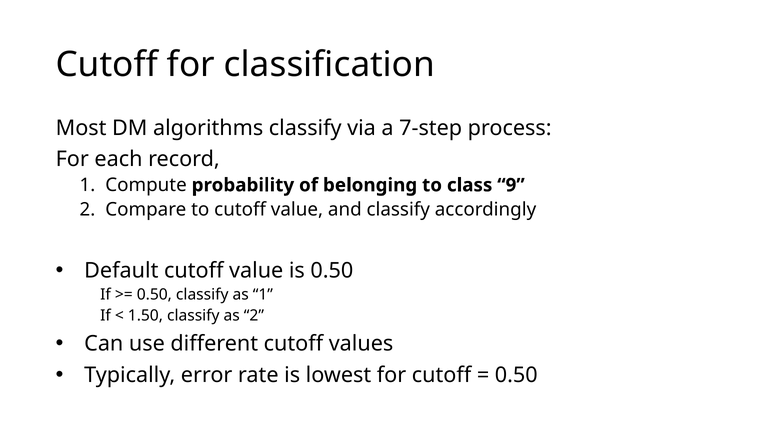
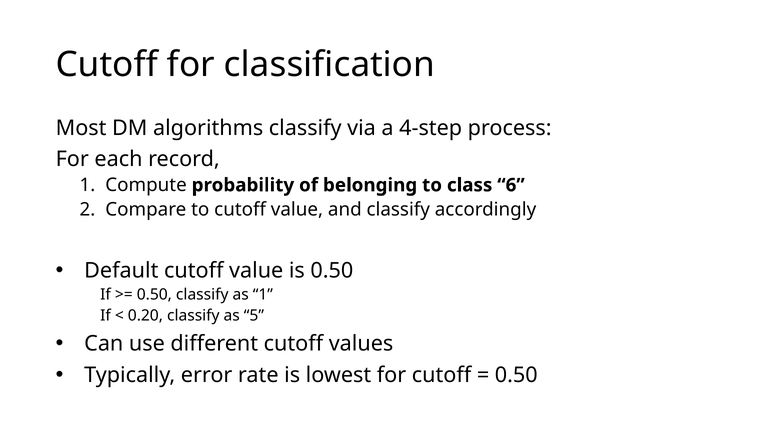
7-step: 7-step -> 4-step (431, 128)
9: 9 -> 6 (511, 185)
1.50: 1.50 -> 0.20 (145, 316)
as 2: 2 -> 5 (254, 316)
